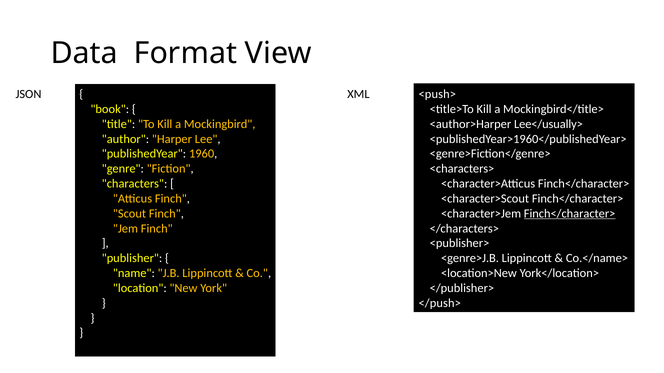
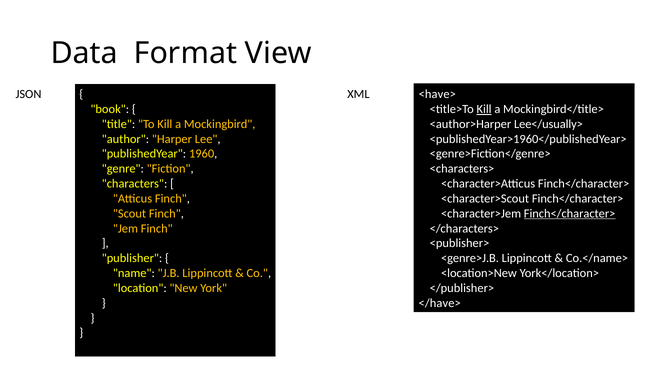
<push>: <push> -> <have> (437, 94)
Kill underline: none -> present (484, 109)
</push>: </push> -> </have> (440, 303)
